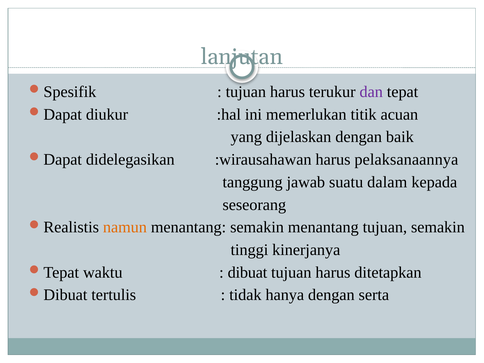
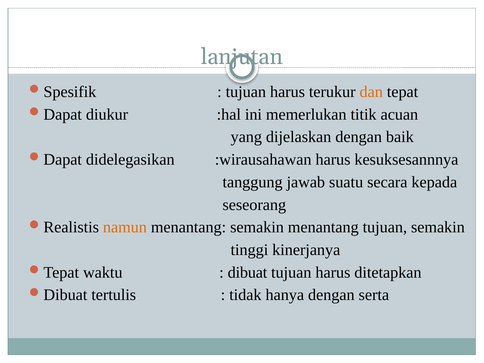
dan colour: purple -> orange (371, 92)
pelaksanaannya: pelaksanaannya -> kesuksesannnya (406, 160)
dalam: dalam -> secara (387, 182)
